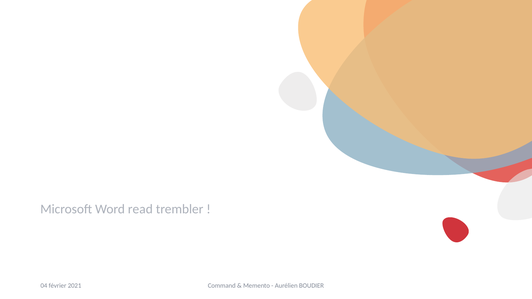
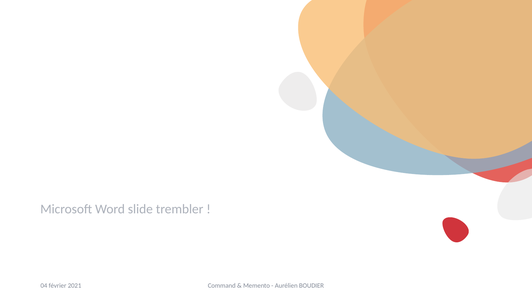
read: read -> slide (140, 209)
